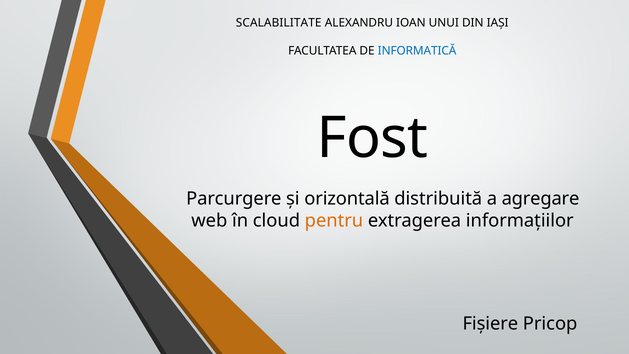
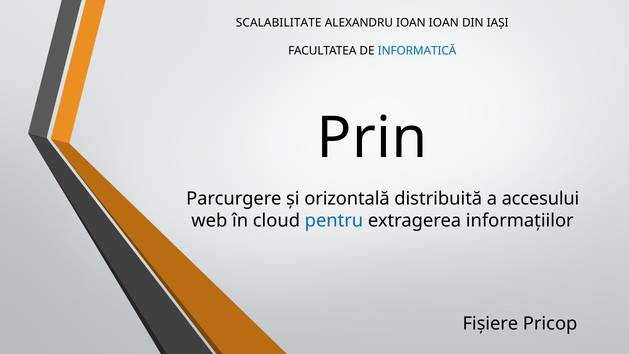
IOAN UNUI: UNUI -> IOAN (444, 23)
Fost: Fost -> Prin (372, 138)
agregare: agregare -> accesului (540, 198)
pentru colour: orange -> blue (334, 220)
